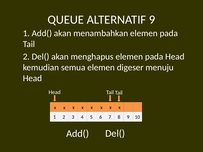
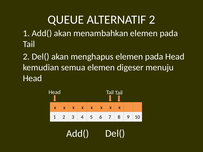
ALTERNATIF 9: 9 -> 2 (152, 20)
